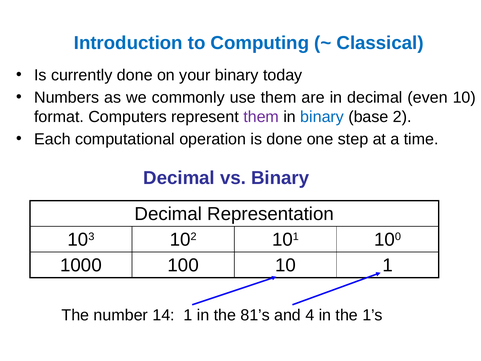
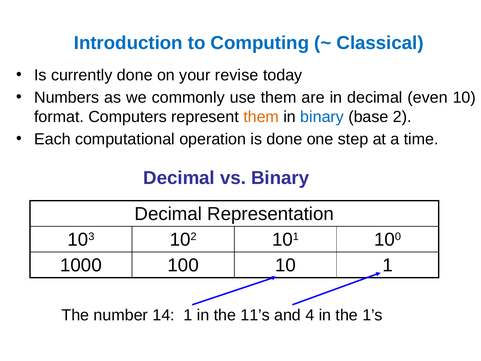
your binary: binary -> revise (237, 75)
them colour: purple -> orange (261, 117)
81’s: 81’s -> 11’s (255, 315)
